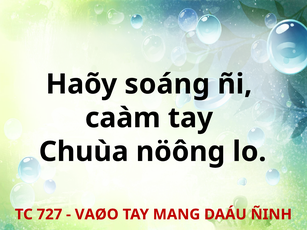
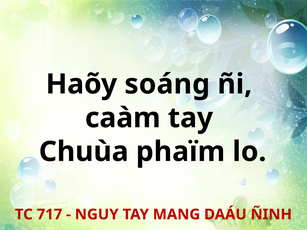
nöông: nöông -> phaïm (180, 152)
727: 727 -> 717 (49, 215)
VAØO: VAØO -> NGUY (97, 215)
